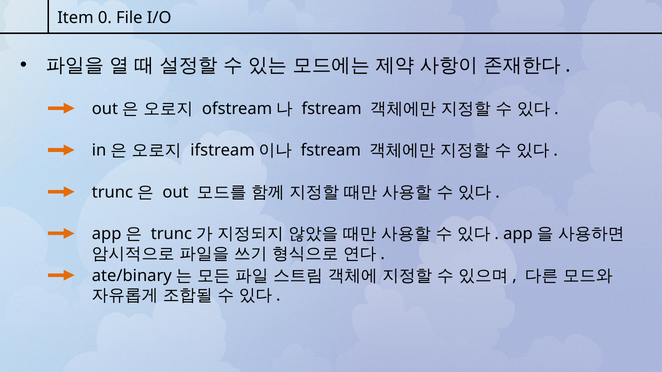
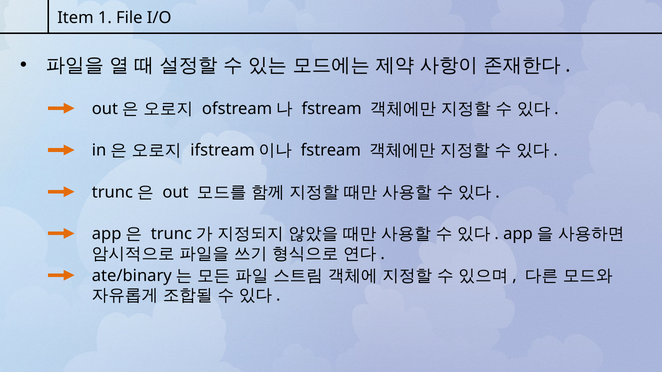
0: 0 -> 1 (105, 18)
